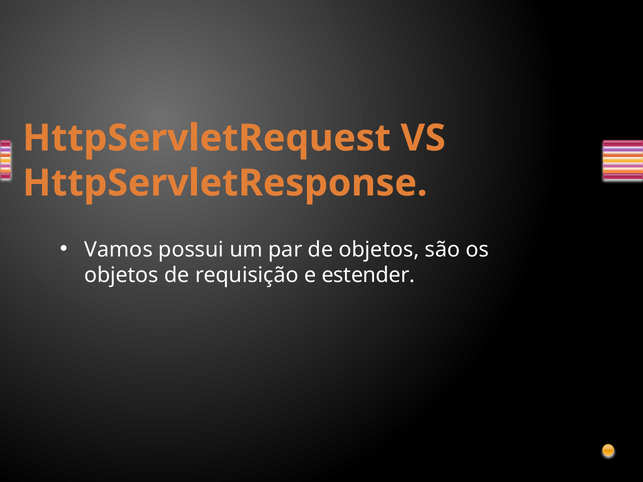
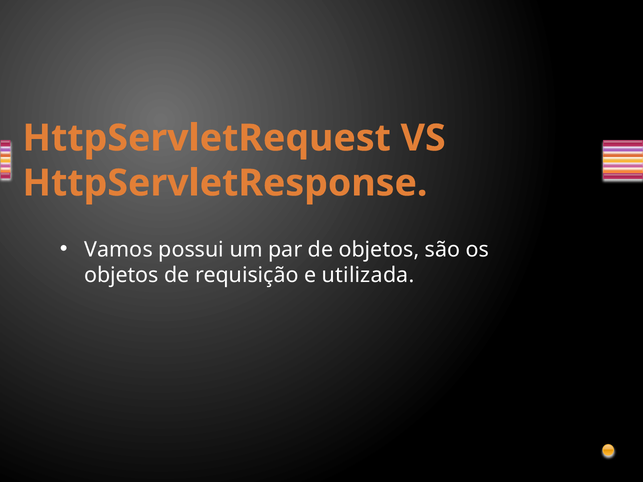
estender: estender -> utilizada (368, 275)
